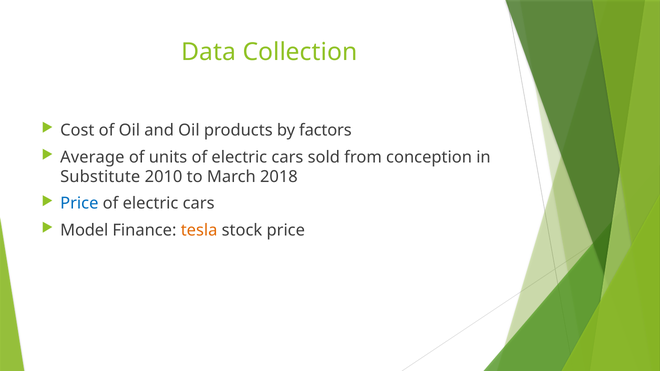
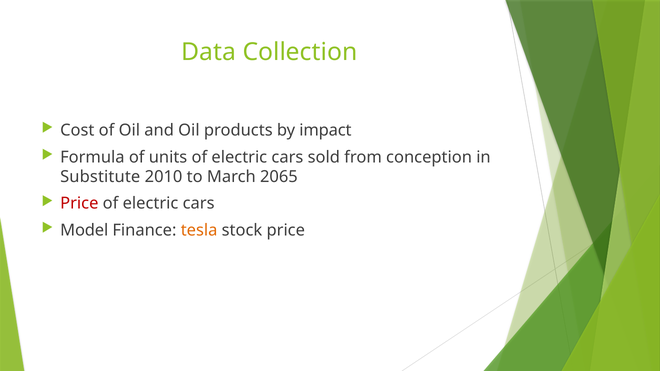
factors: factors -> impact (325, 131)
Average: Average -> Formula (92, 157)
2018: 2018 -> 2065 (279, 177)
Price colour: blue -> red (79, 204)
